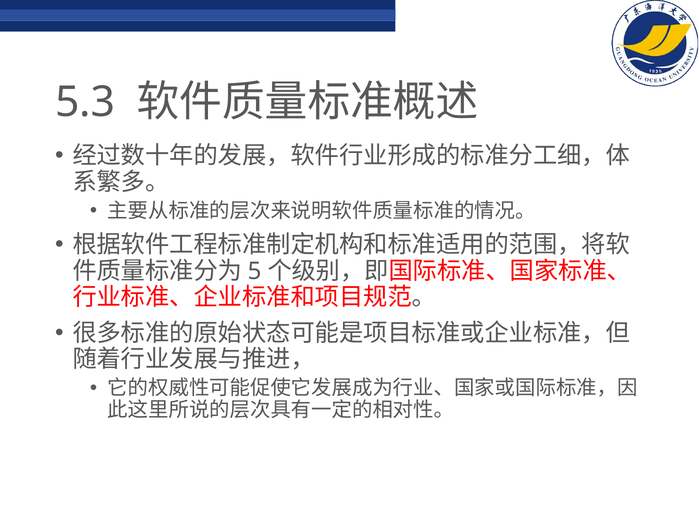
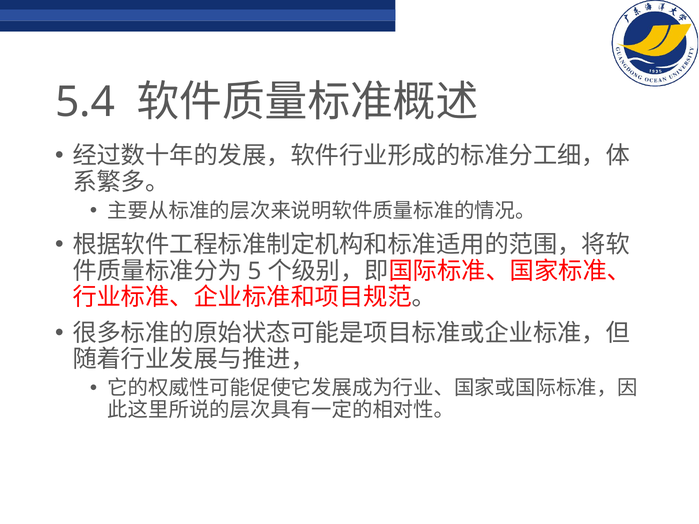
5.3: 5.3 -> 5.4 (85, 102)
